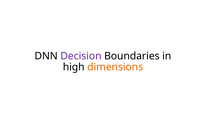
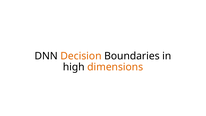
Decision colour: purple -> orange (81, 56)
